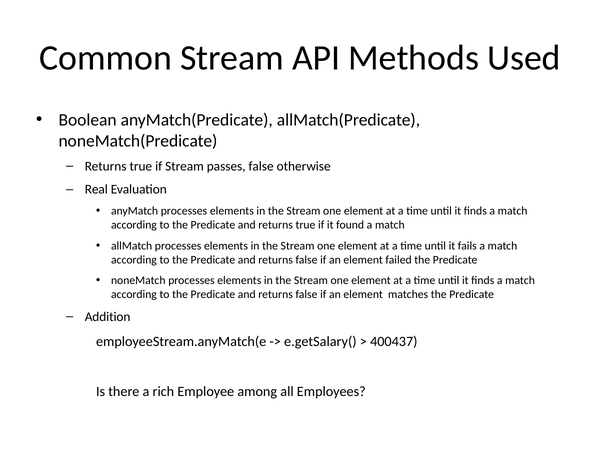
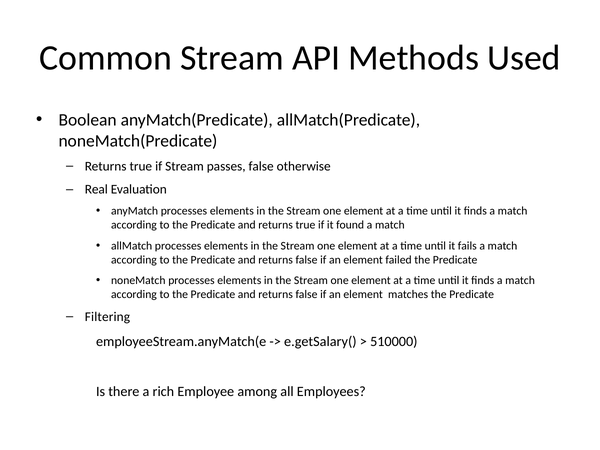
Addition: Addition -> Filtering (107, 317)
400437: 400437 -> 510000 (394, 341)
